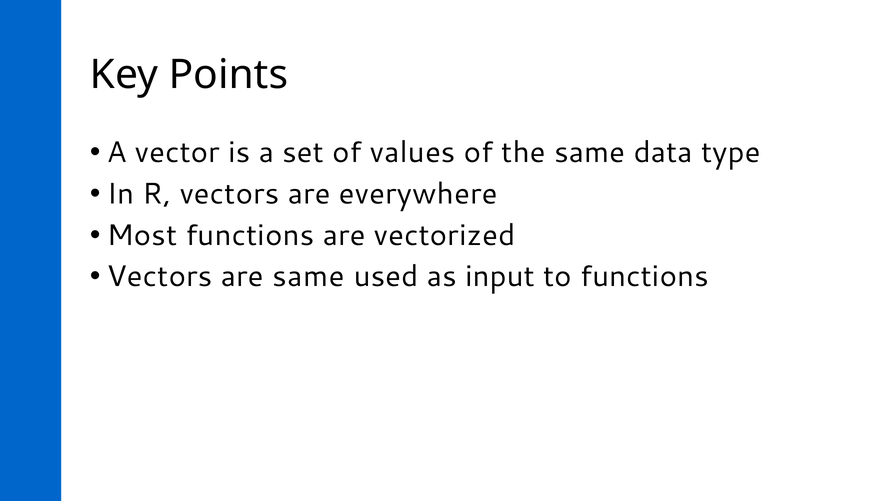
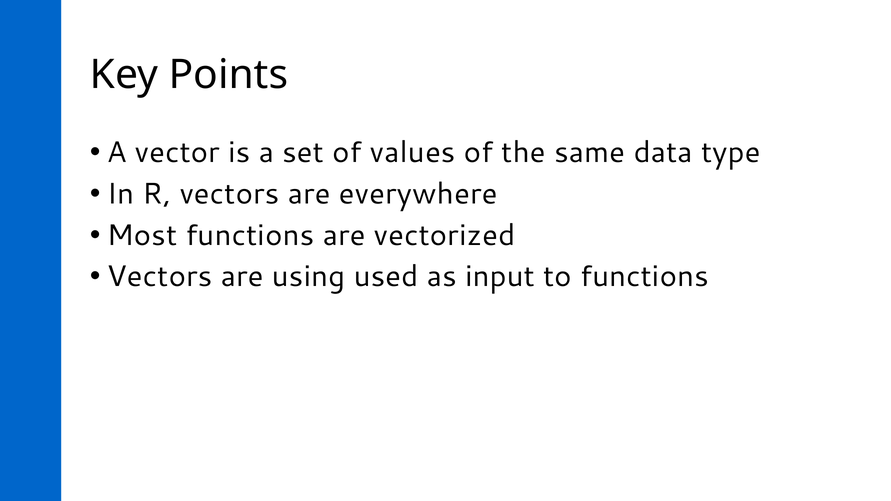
are same: same -> using (309, 277)
